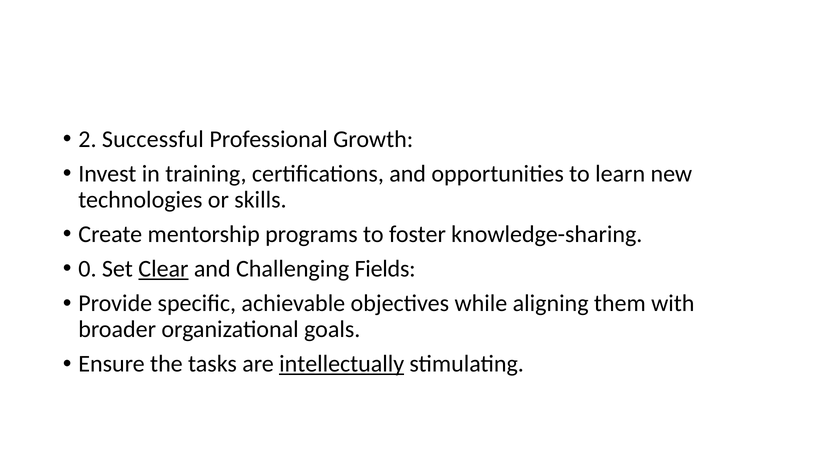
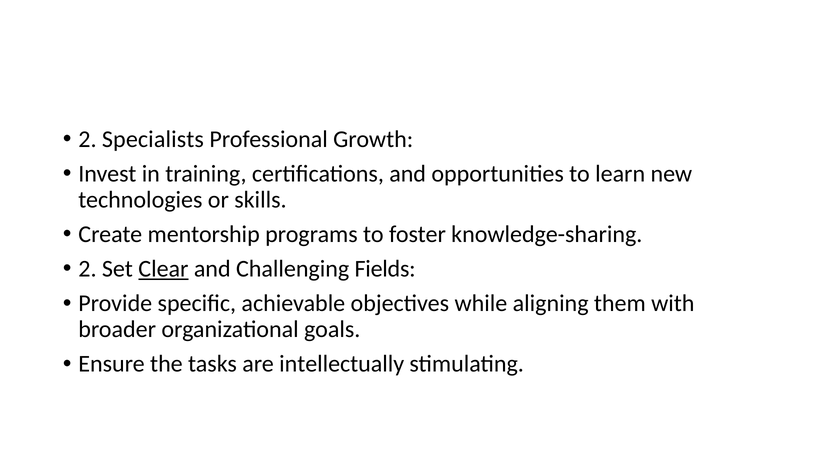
Successful: Successful -> Specialists (153, 139)
0: 0 -> 2 (87, 269)
intellectually underline: present -> none (342, 364)
